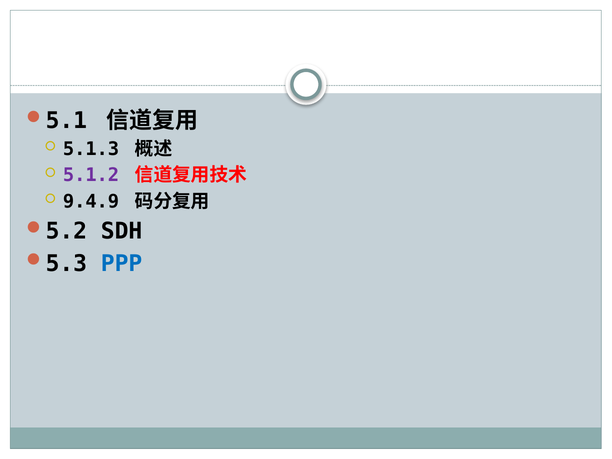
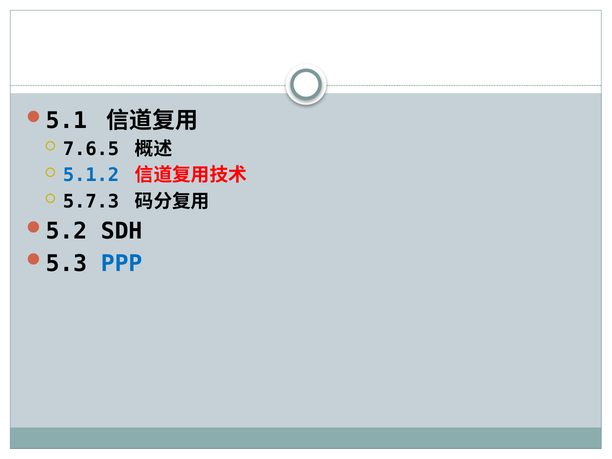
5.1.3: 5.1.3 -> 7.6.5 (91, 149)
5.1.2 colour: purple -> blue (91, 175)
9.4.9: 9.4.9 -> 5.7.3 (91, 201)
